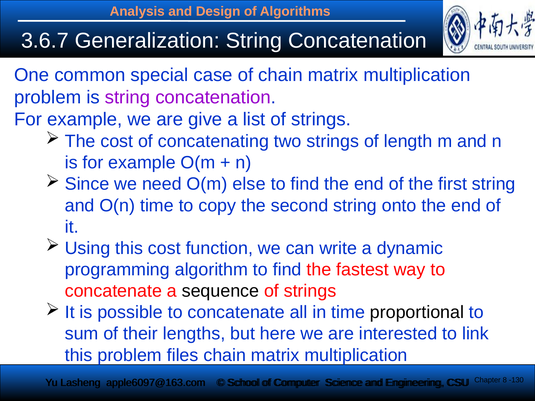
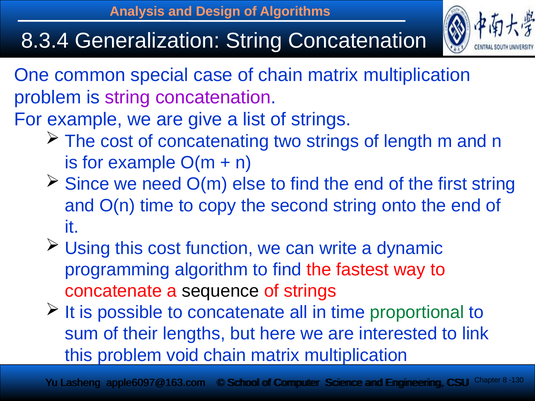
3.6.7: 3.6.7 -> 8.3.4 (45, 41)
proportional colour: black -> green (417, 313)
files: files -> void (183, 355)
